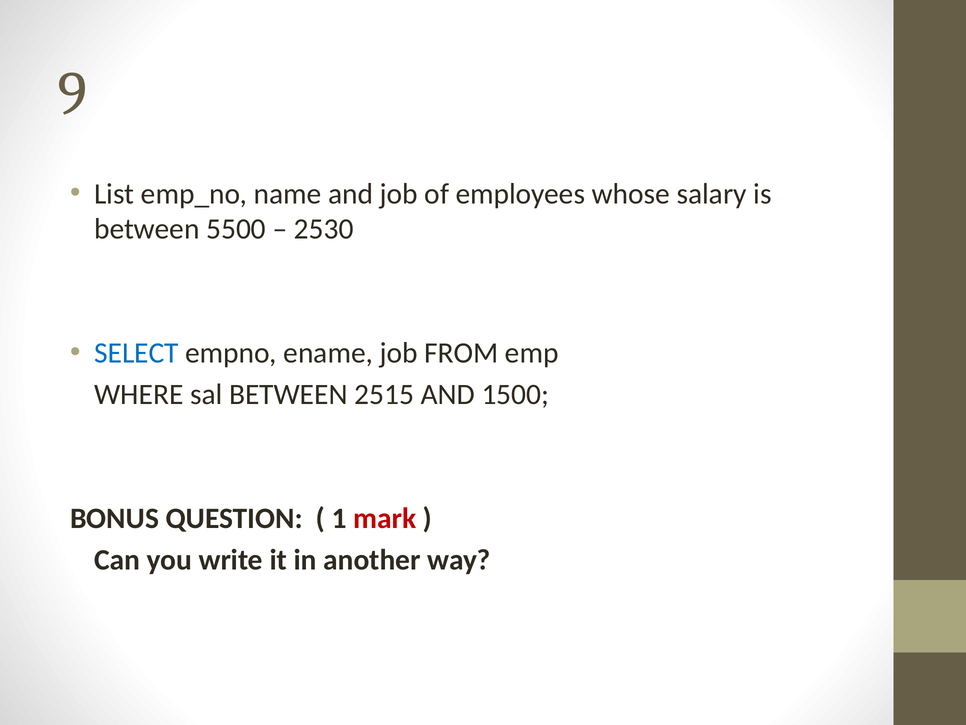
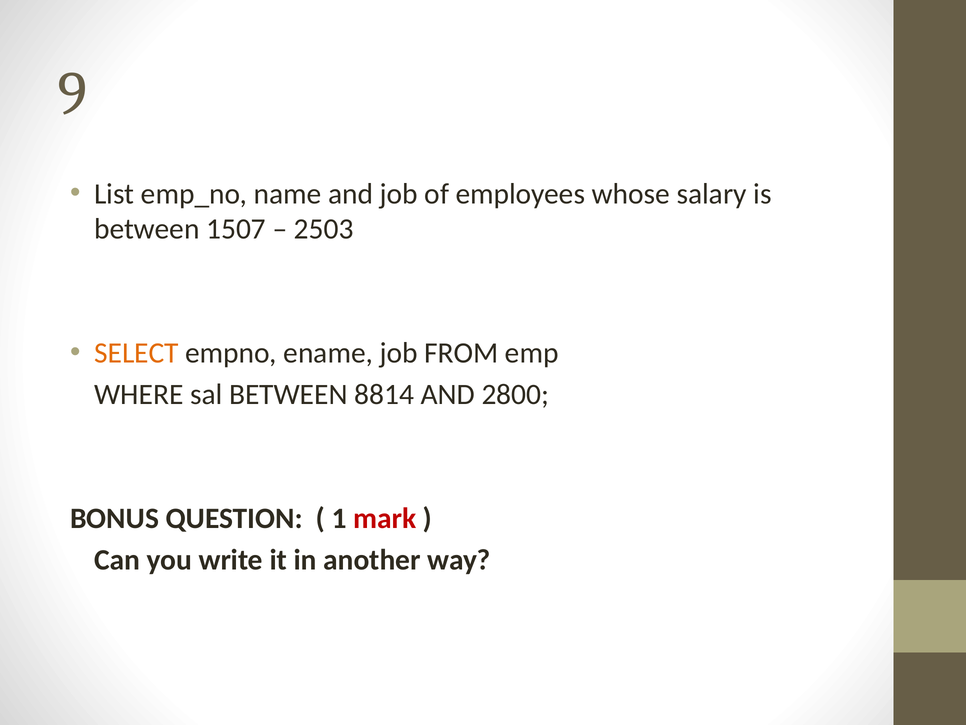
5500: 5500 -> 1507 (236, 229)
2530: 2530 -> 2503 (324, 229)
SELECT colour: blue -> orange (136, 353)
2515: 2515 -> 8814 (384, 394)
1500: 1500 -> 2800 (515, 394)
